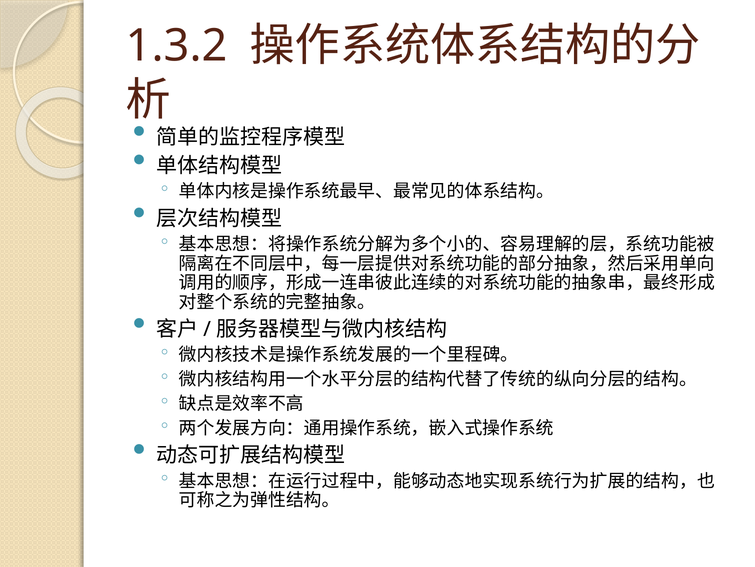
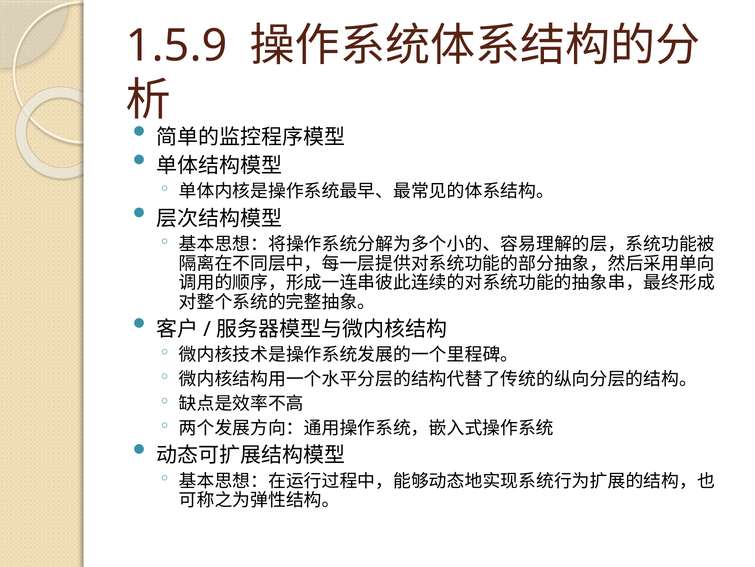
1.3.2: 1.3.2 -> 1.5.9 (177, 46)
